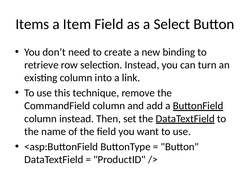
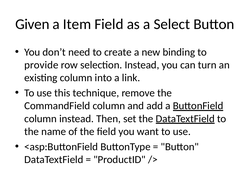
Items: Items -> Given (32, 24)
retrieve: retrieve -> provide (41, 65)
